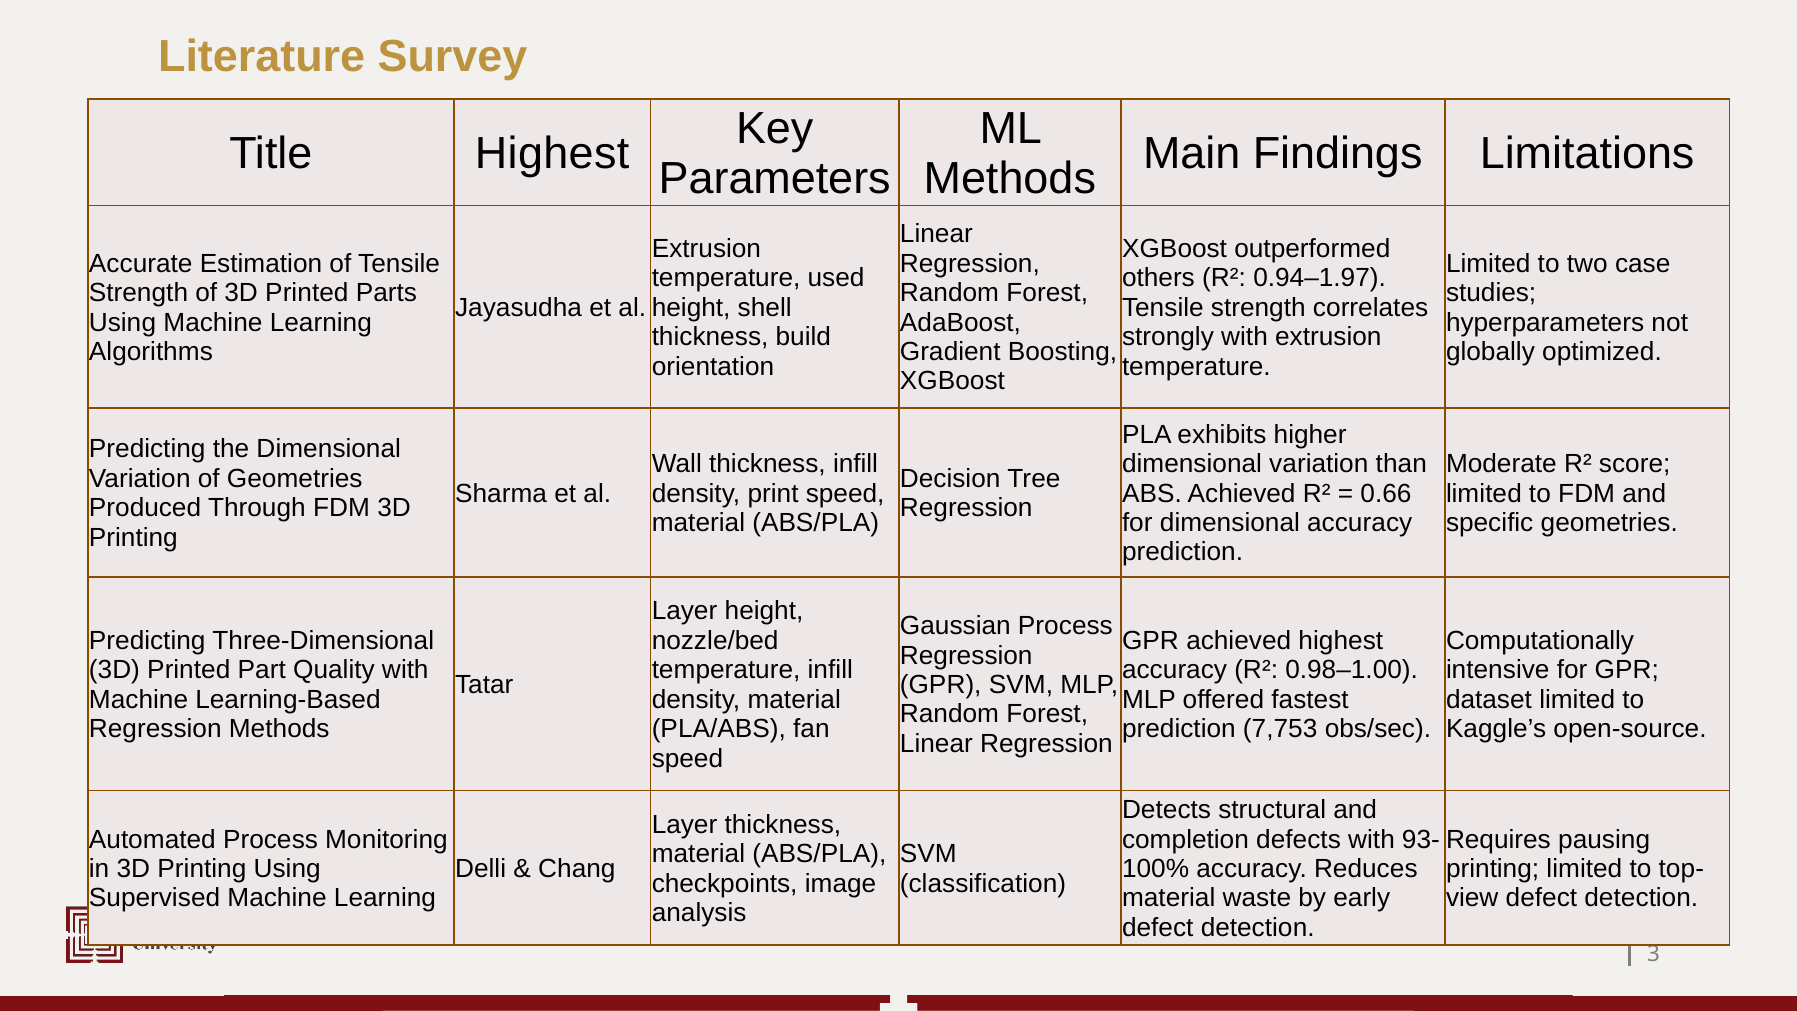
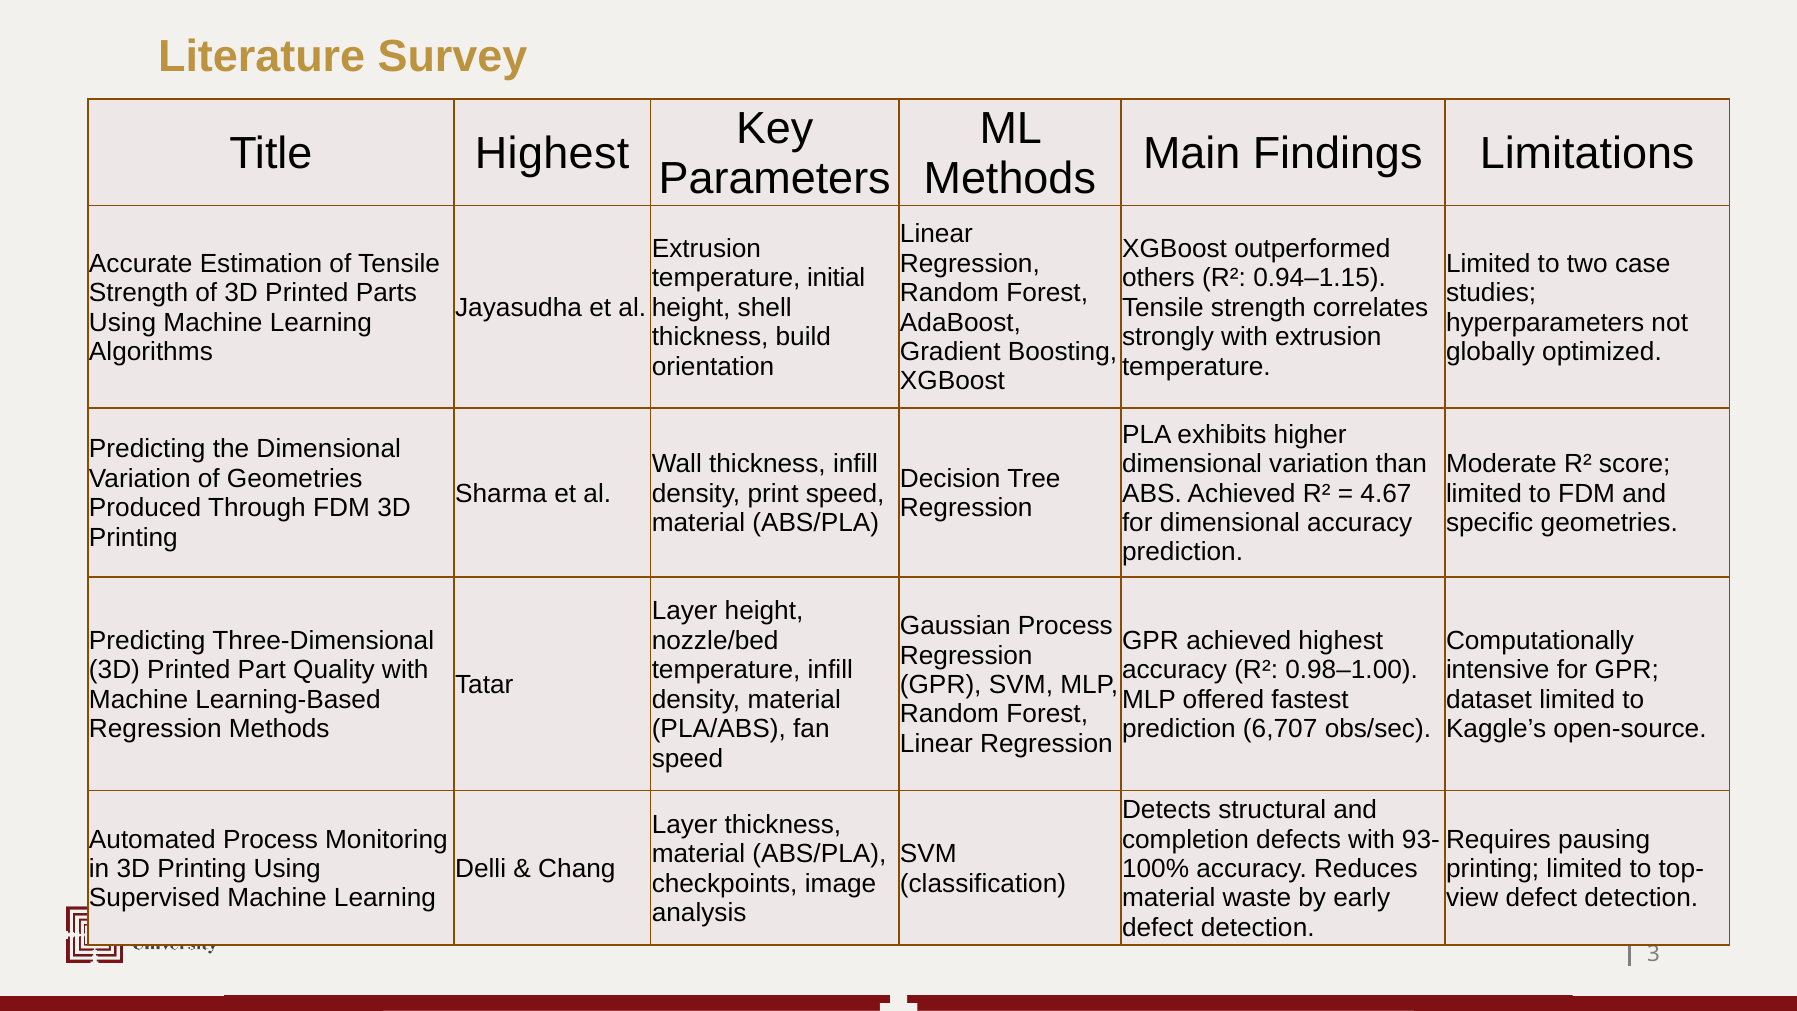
used: used -> initial (836, 278)
0.94–1.97: 0.94–1.97 -> 0.94–1.15 (1320, 278)
0.66: 0.66 -> 4.67 (1386, 493)
7,753: 7,753 -> 6,707 (1280, 729)
